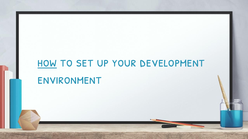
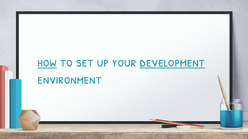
development underline: none -> present (172, 62)
